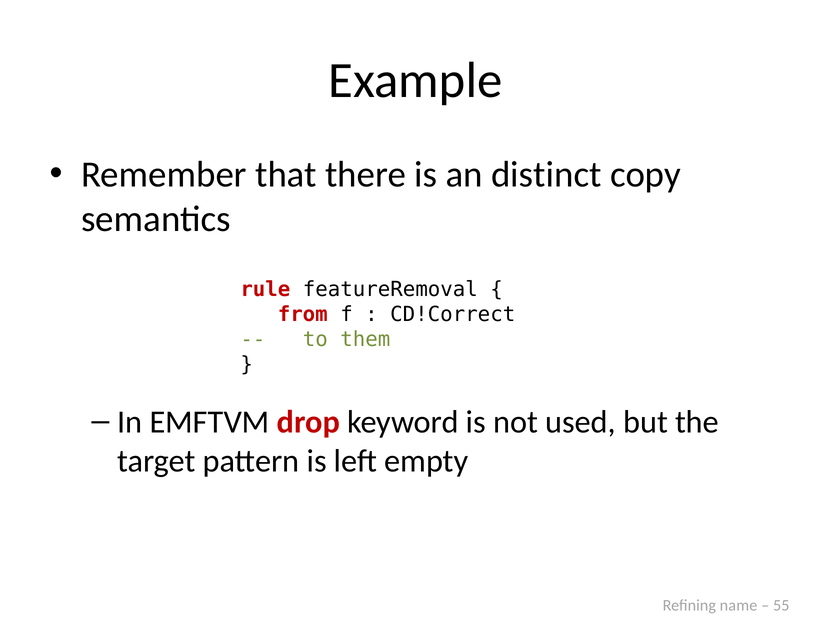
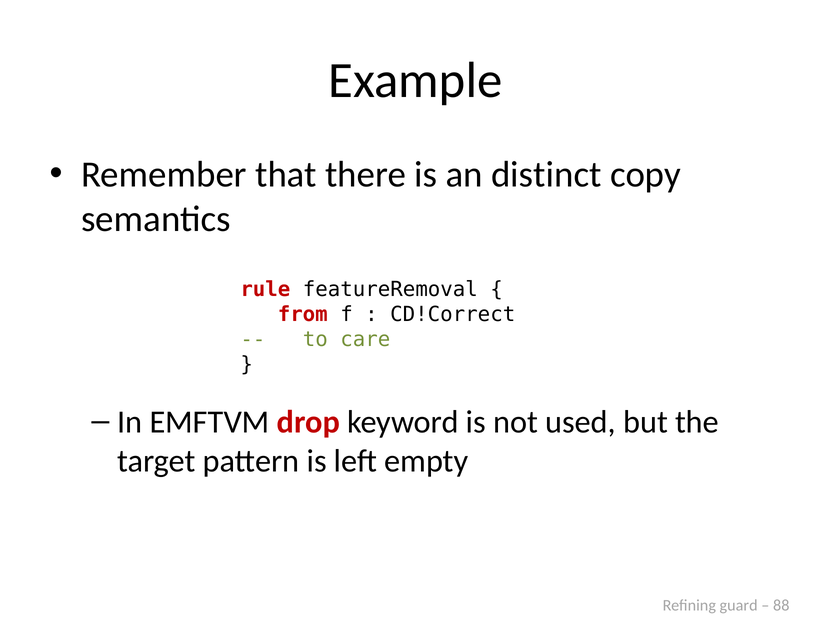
them: them -> care (365, 339)
name: name -> guard (739, 605)
55: 55 -> 88 (781, 605)
